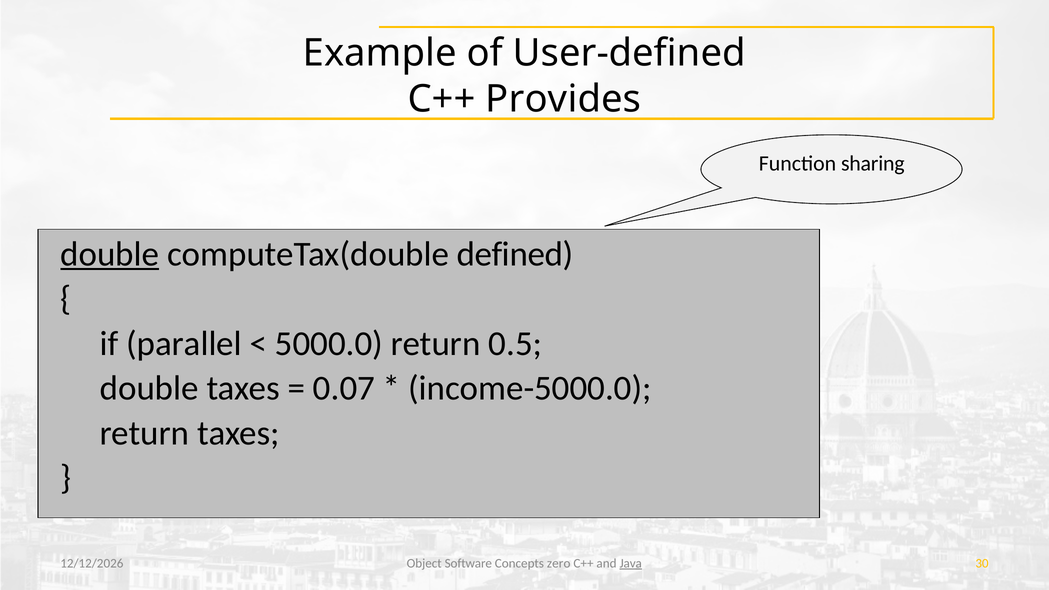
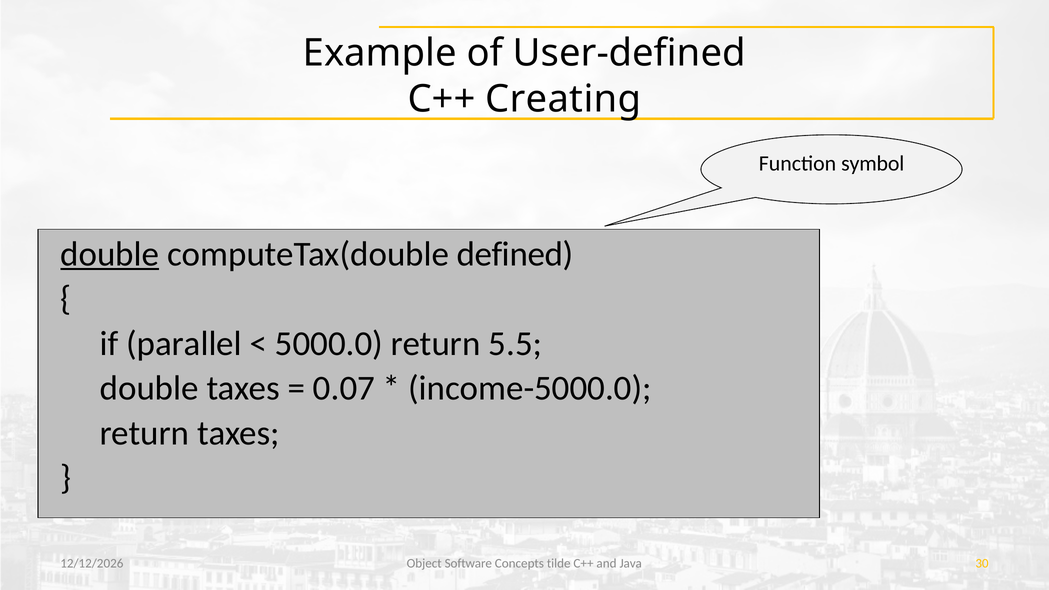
Provides: Provides -> Creating (563, 99)
sharing: sharing -> symbol (873, 163)
0.5: 0.5 -> 5.5 (515, 344)
zero: zero -> tilde (559, 564)
Java underline: present -> none (631, 564)
